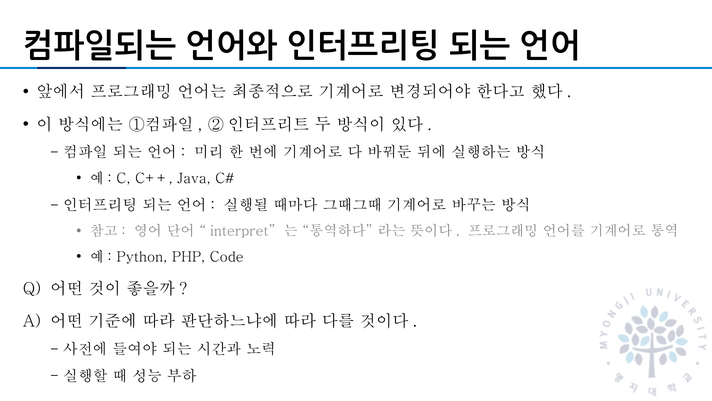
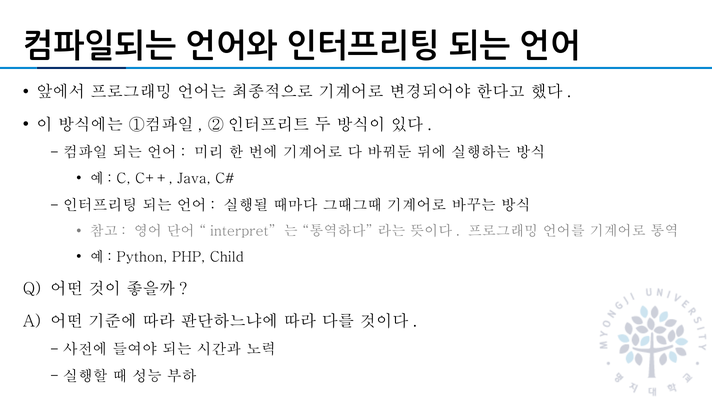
Code: Code -> Child (227, 257)
